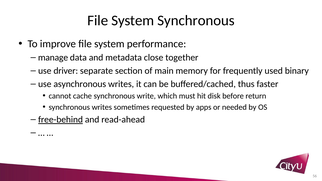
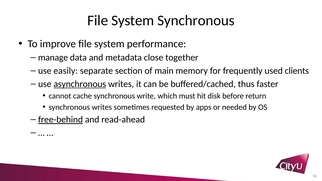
driver: driver -> easily (66, 71)
binary: binary -> clients (297, 71)
asynchronous underline: none -> present (80, 84)
